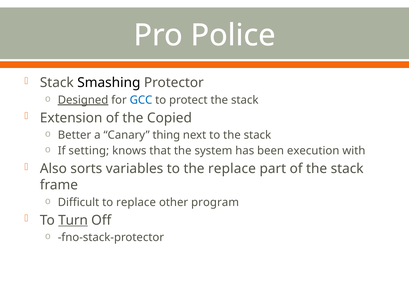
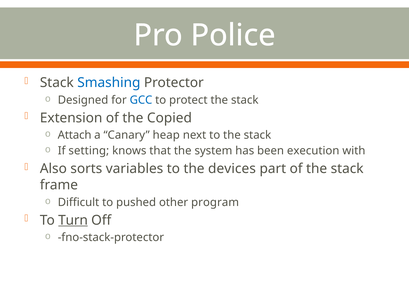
Smashing colour: black -> blue (109, 83)
Designed underline: present -> none (83, 100)
Better: Better -> Attach (75, 135)
thing: thing -> heap (166, 135)
the replace: replace -> devices (232, 169)
to replace: replace -> pushed (136, 202)
